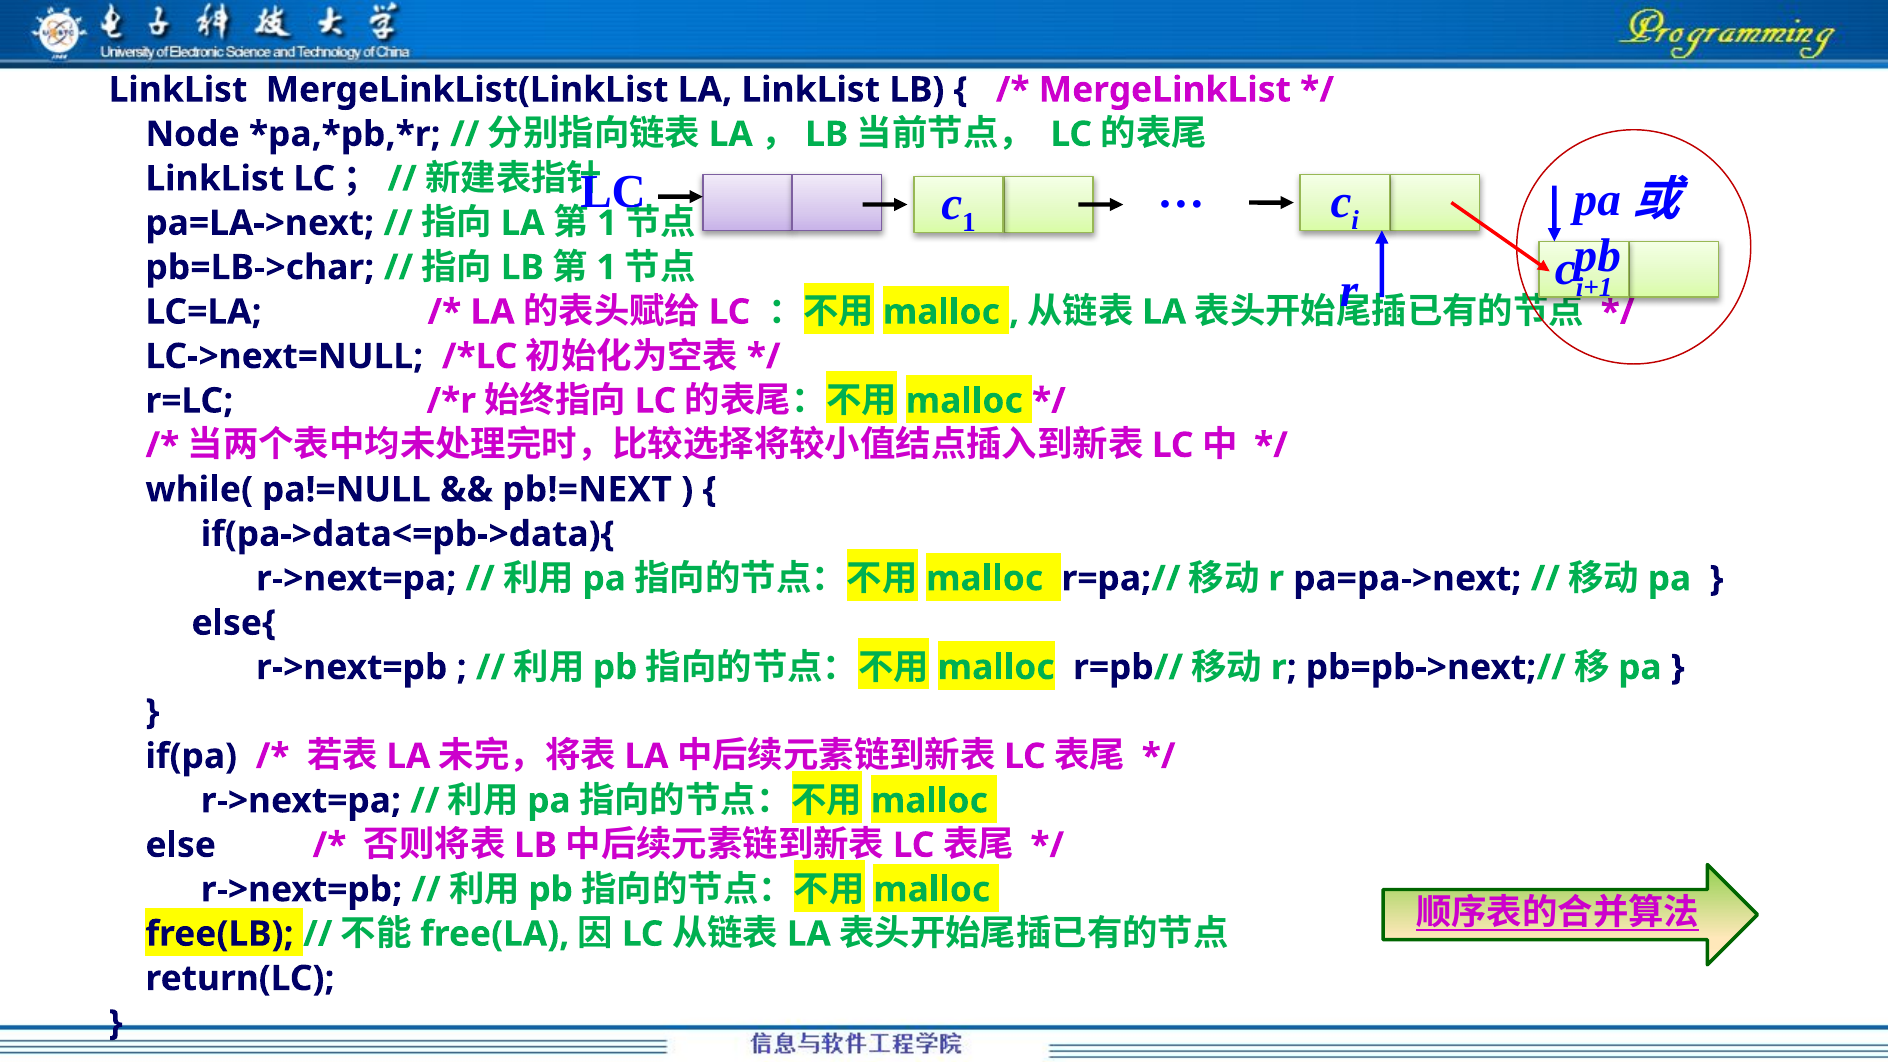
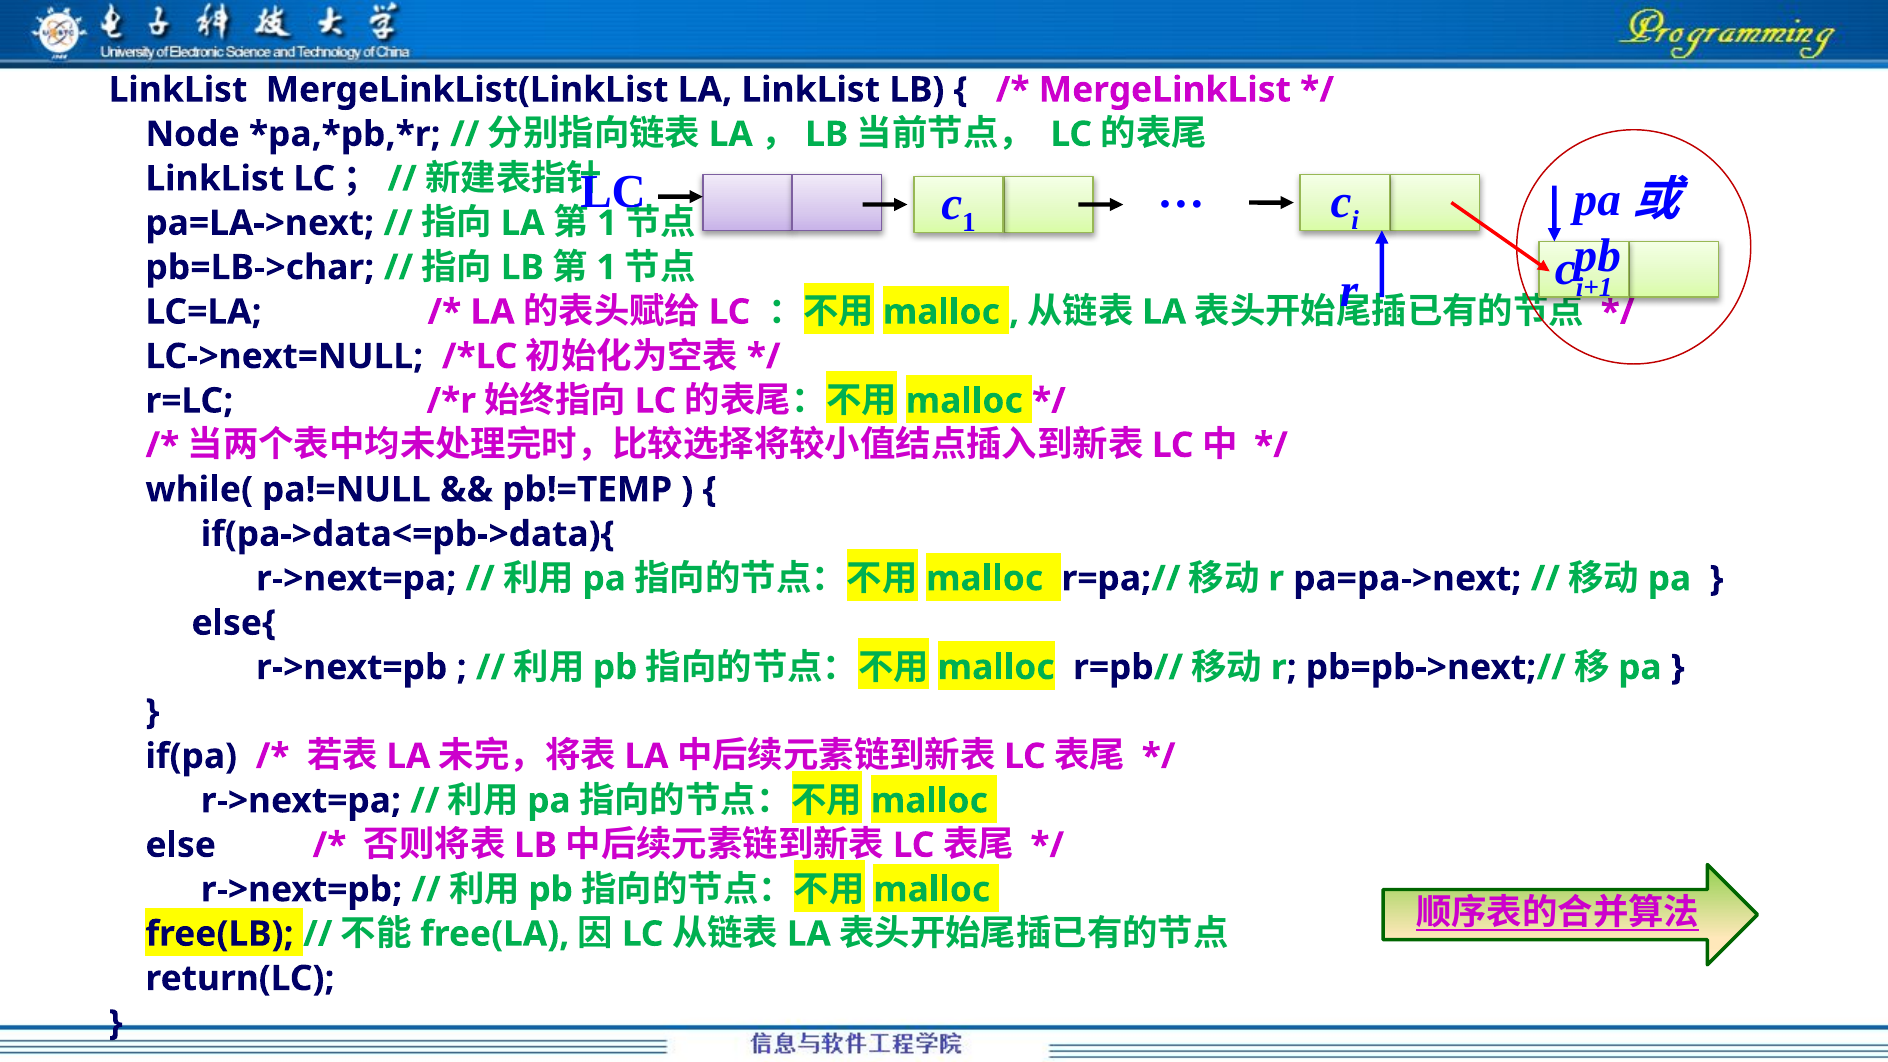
pb!=NEXT: pb!=NEXT -> pb!=TEMP (587, 490)
